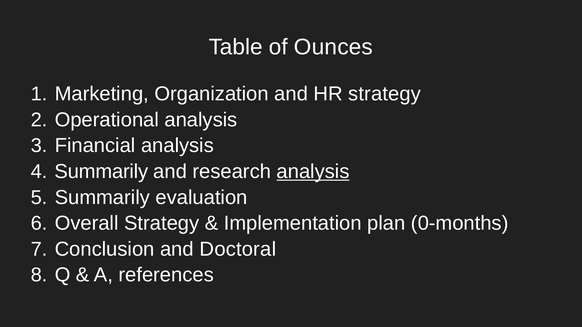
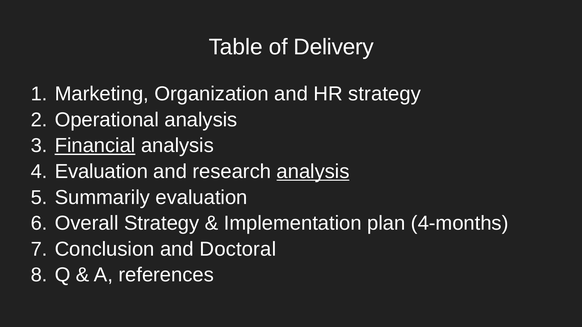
Ounces: Ounces -> Delivery (334, 47)
Financial underline: none -> present (95, 146)
Summarily: Summarily -> Evaluation (101, 172)
0-months: 0-months -> 4-months (460, 223)
